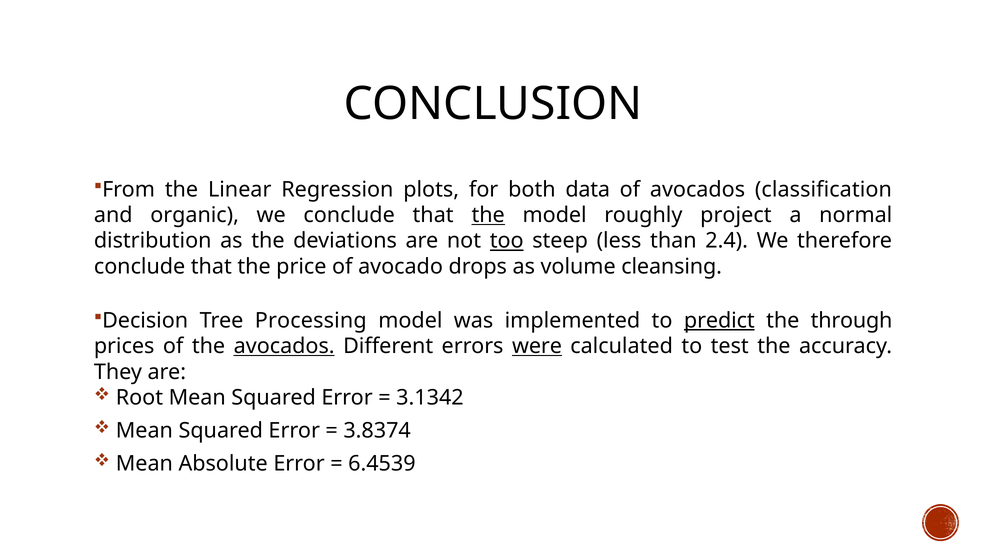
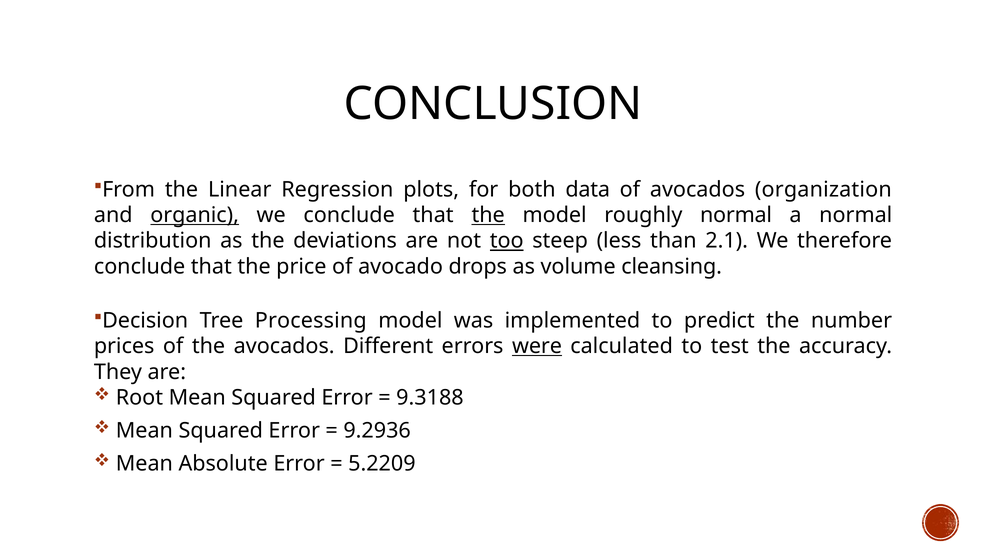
classification: classification -> organization (823, 189)
organic underline: none -> present (195, 215)
roughly project: project -> normal (736, 215)
2.4: 2.4 -> 2.1 (727, 241)
predict underline: present -> none (719, 320)
through: through -> number (851, 320)
avocados underline: present -> none (284, 346)
3.1342: 3.1342 -> 9.3188 (430, 397)
3.8374: 3.8374 -> 9.2936 (377, 430)
6.4539: 6.4539 -> 5.2209 (382, 463)
